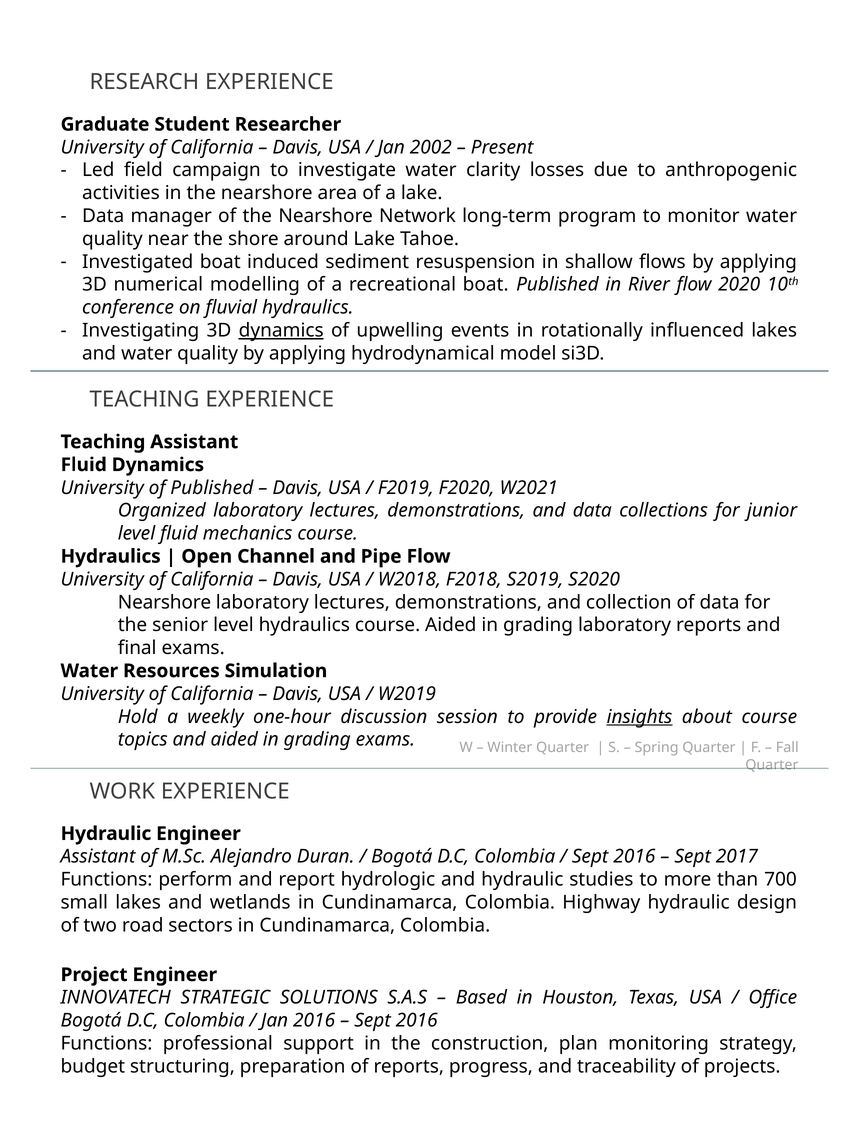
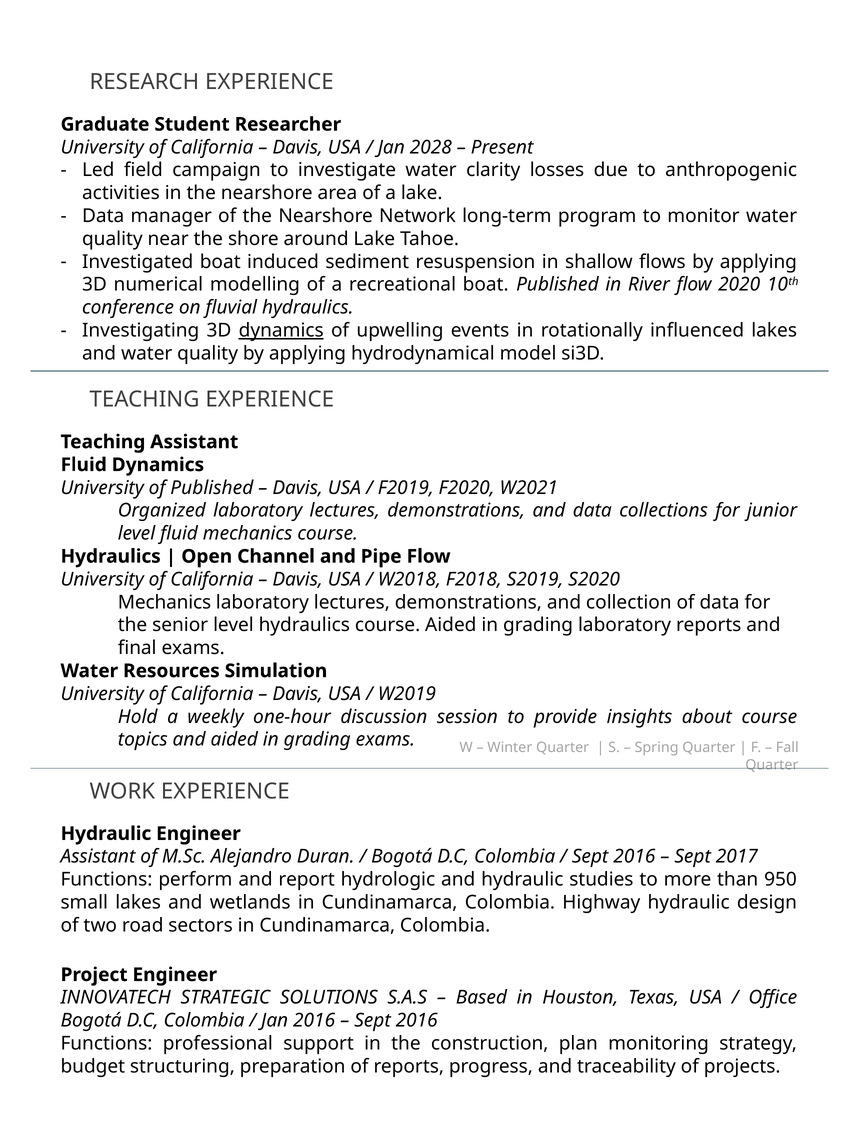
2002: 2002 -> 2028 (431, 147)
Nearshore: Nearshore -> Mechanics (165, 602)
insights underline: present -> none (639, 717)
700: 700 -> 950 (780, 880)
